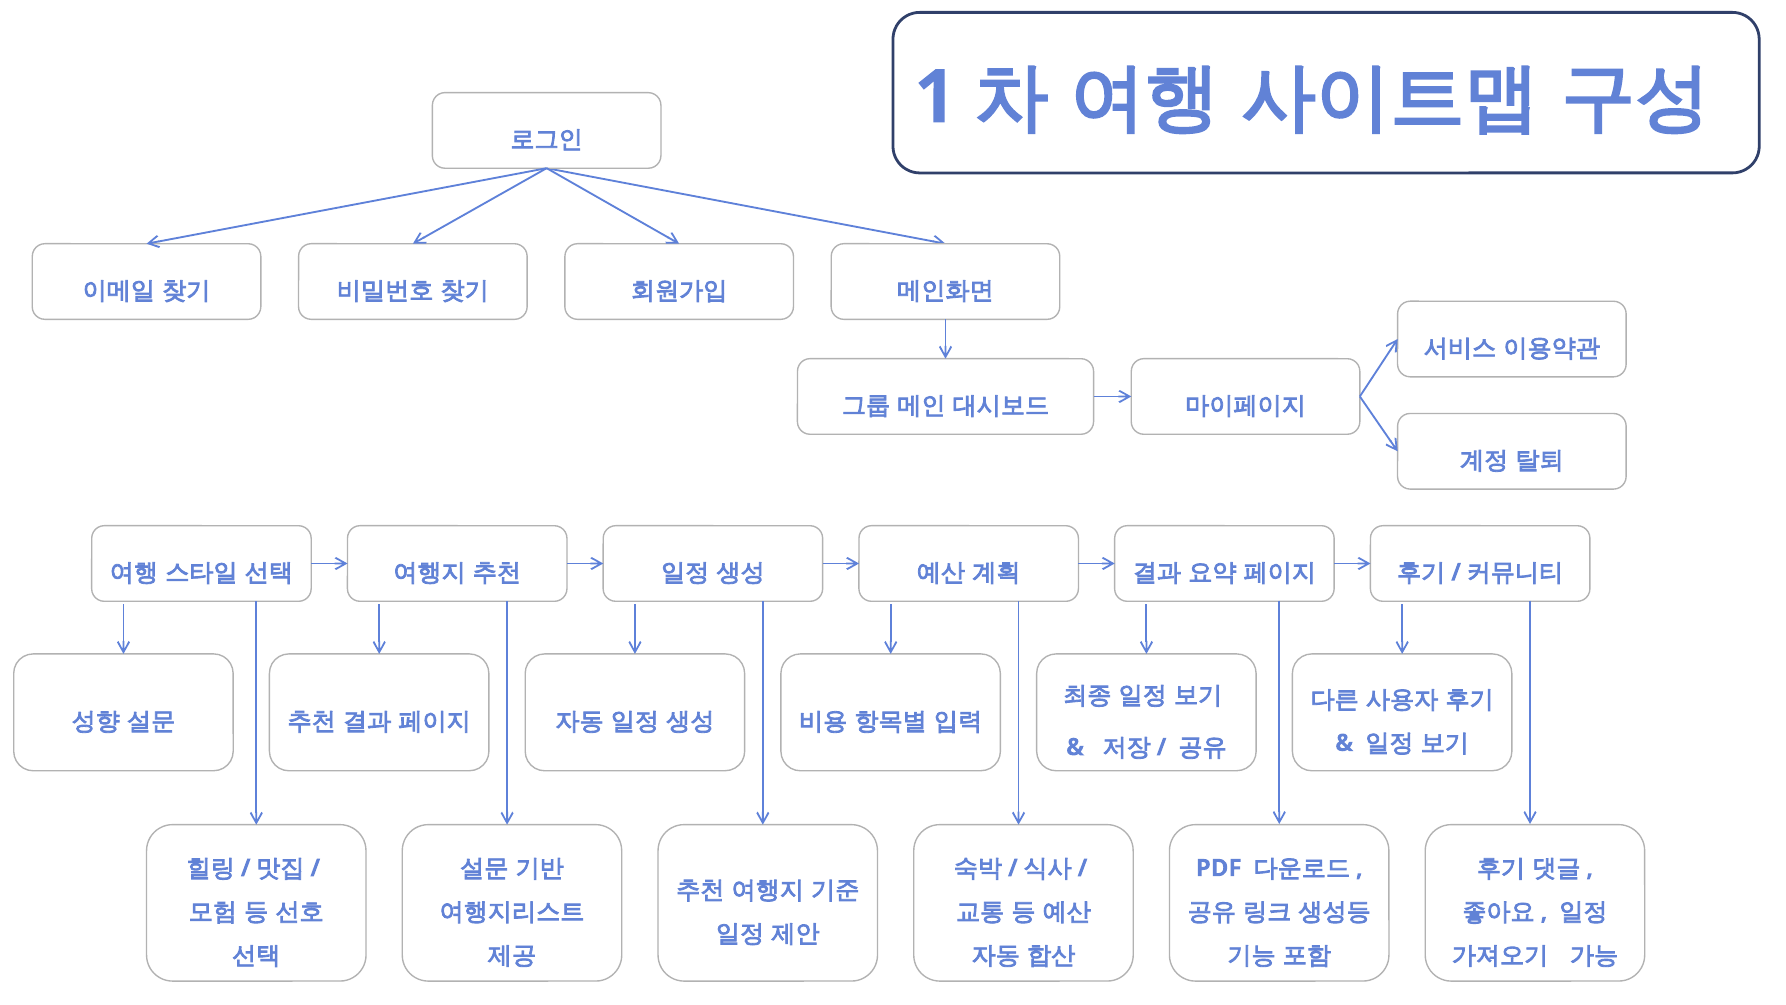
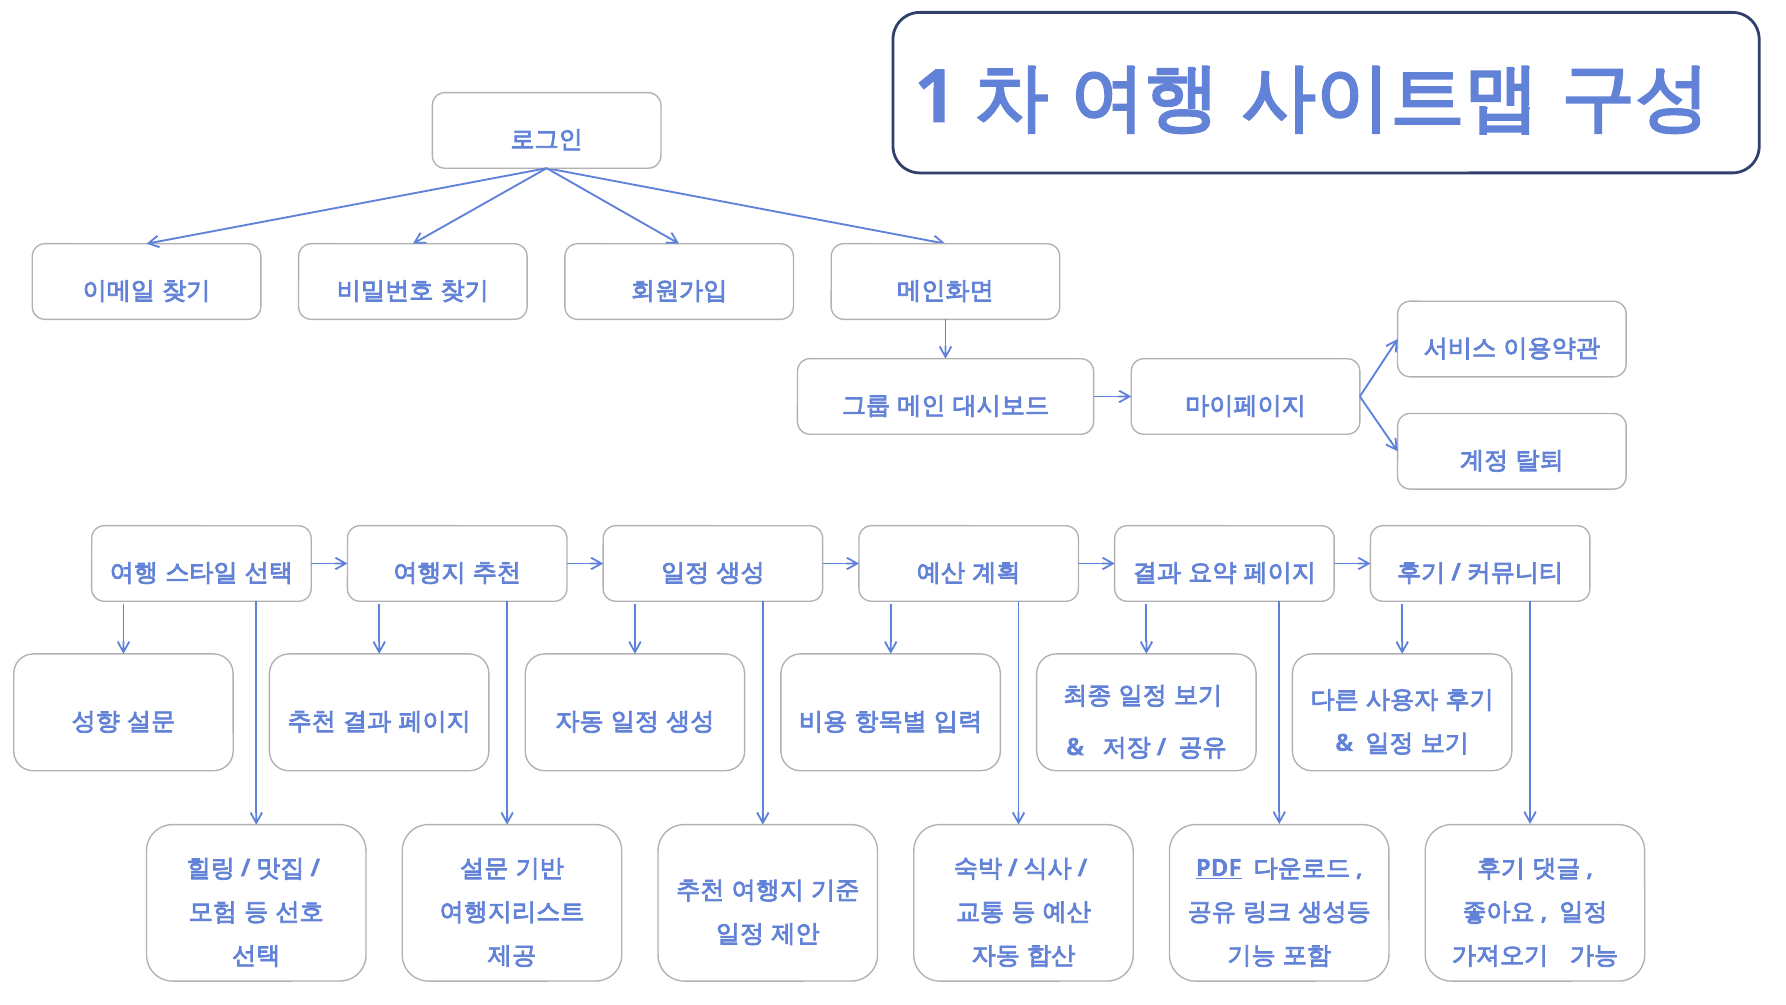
PDF underline: none -> present (1219, 868)
